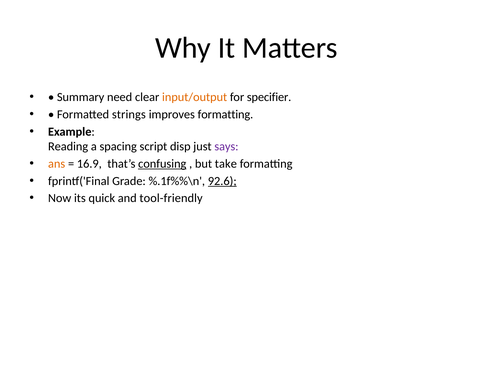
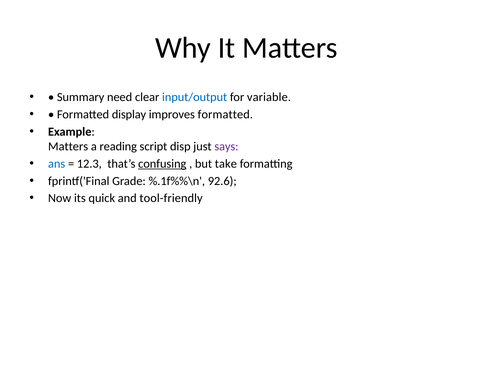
input/output colour: orange -> blue (195, 97)
specifier: specifier -> variable (269, 97)
strings: strings -> display (129, 114)
improves formatting: formatting -> formatted (225, 114)
Reading: Reading -> Matters (68, 146)
spacing: spacing -> reading (118, 146)
ans colour: orange -> blue (57, 164)
16.9: 16.9 -> 12.3 (89, 164)
92.6 underline: present -> none (222, 181)
